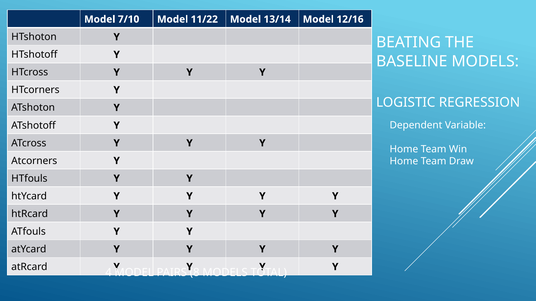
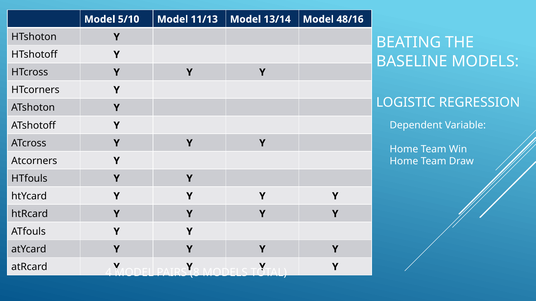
7/10: 7/10 -> 5/10 (129, 19)
11/22: 11/22 -> 11/13 (204, 19)
12/16: 12/16 -> 48/16 (350, 19)
